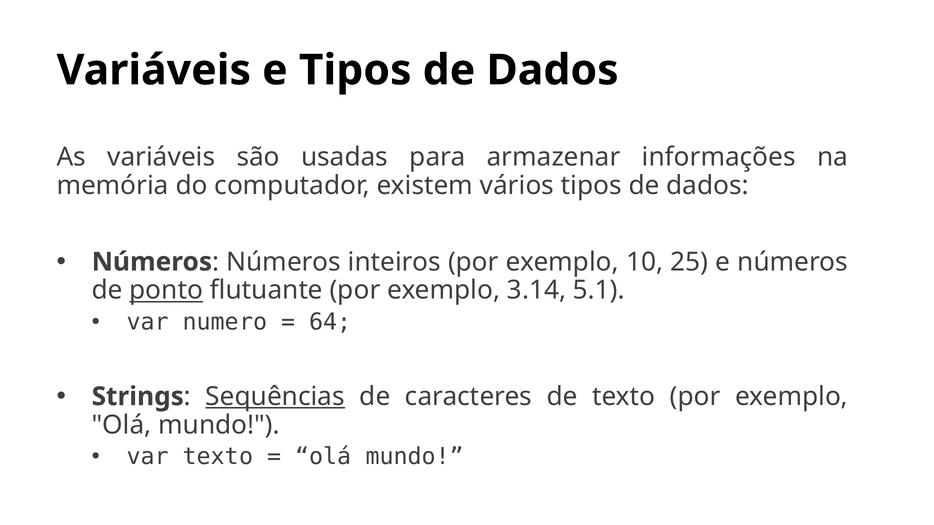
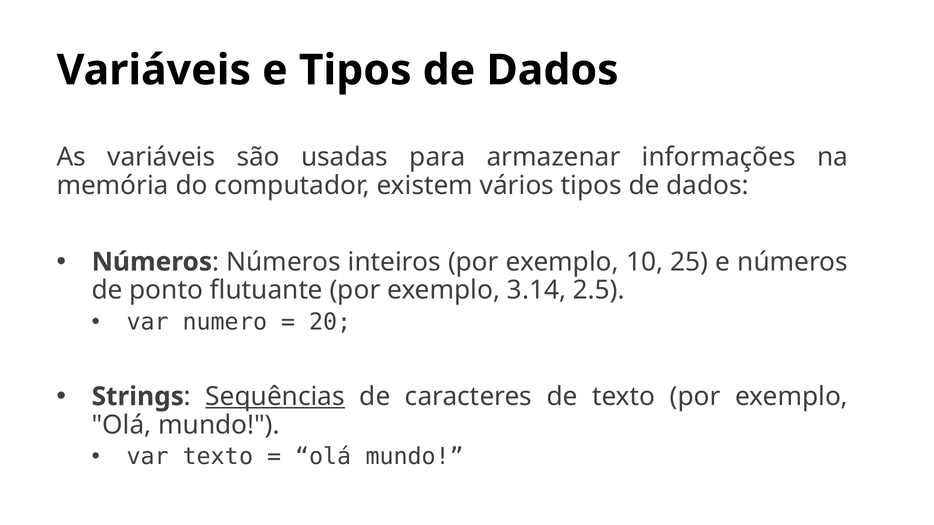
ponto underline: present -> none (166, 290)
5.1: 5.1 -> 2.5 (599, 290)
64: 64 -> 20 (330, 322)
